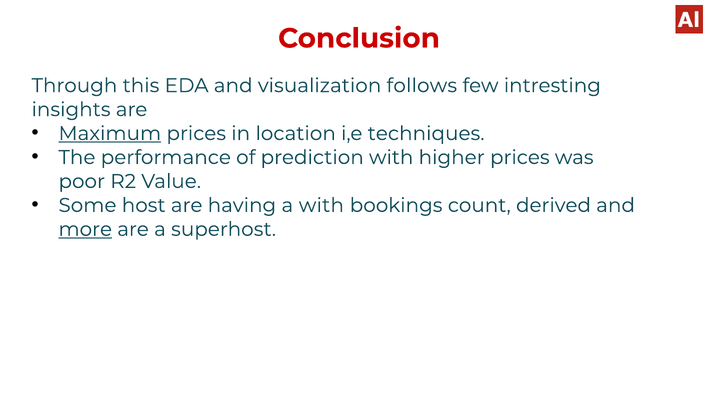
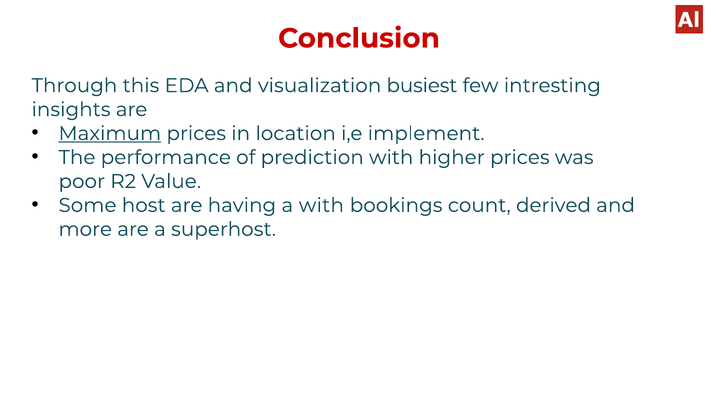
follows: follows -> busiest (422, 86)
techniques: techniques -> implement (426, 133)
more underline: present -> none (85, 229)
